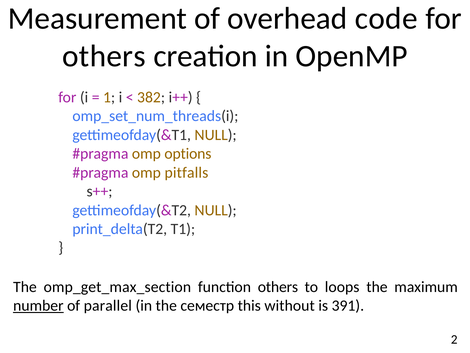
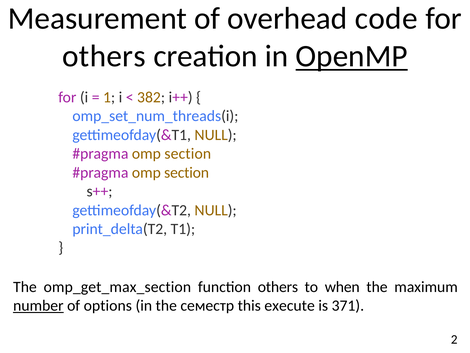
OpenMP underline: none -> present (352, 56)
options: options -> section (188, 153)
pitfalls: pitfalls -> section (187, 172)
loops: loops -> when (342, 287)
parallel: parallel -> options (108, 305)
without: without -> execute (290, 305)
391: 391 -> 371 (348, 305)
